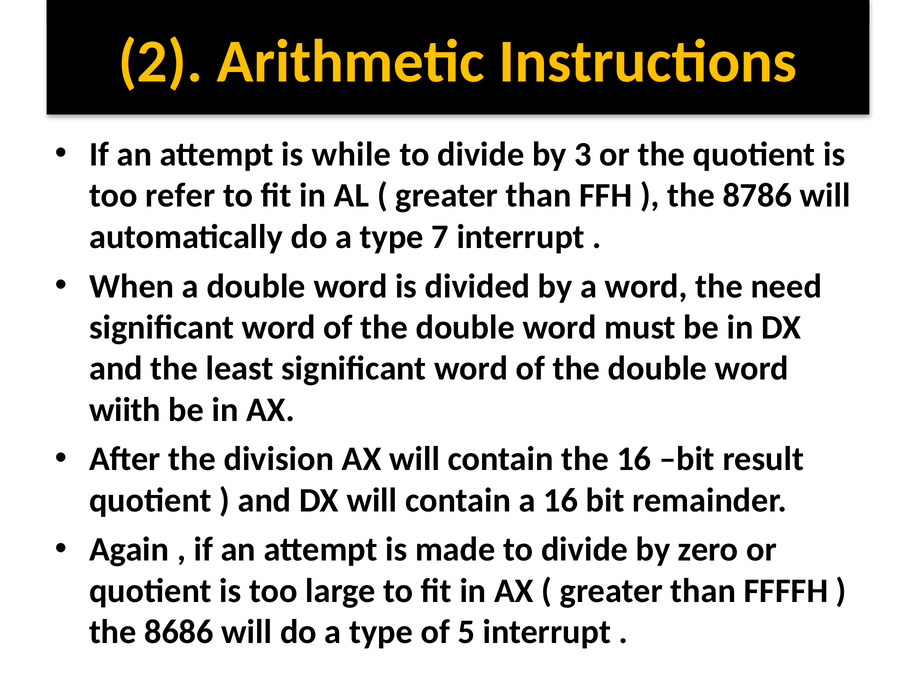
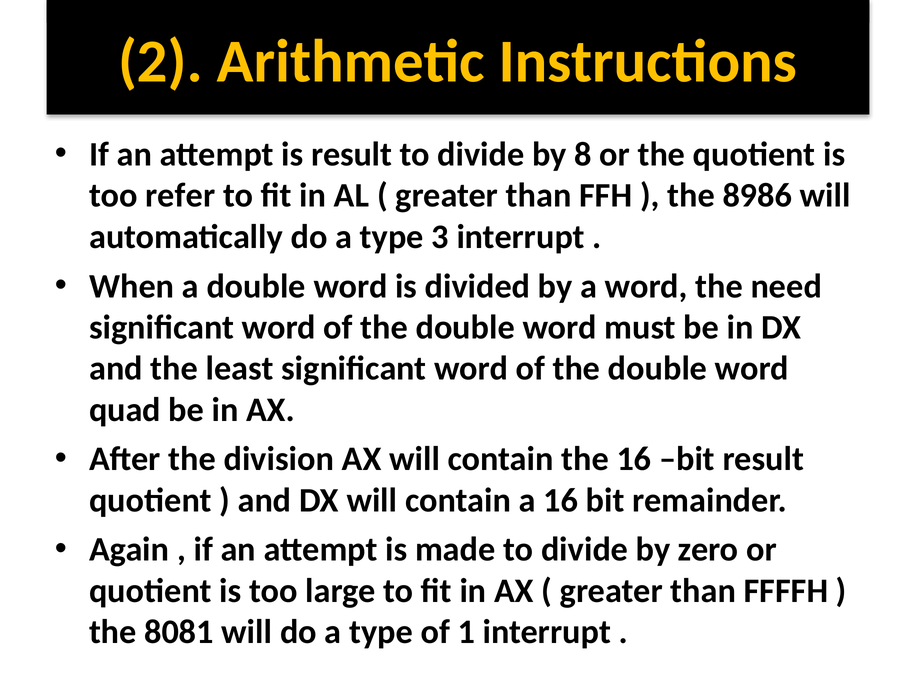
is while: while -> result (352, 154)
3: 3 -> 8 (583, 154)
8786: 8786 -> 8986 (757, 196)
7: 7 -> 3 (440, 237)
wiith: wiith -> quad (125, 409)
8686: 8686 -> 8081 (179, 632)
5: 5 -> 1 (466, 632)
